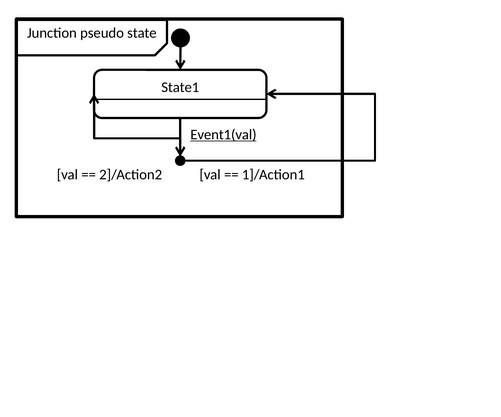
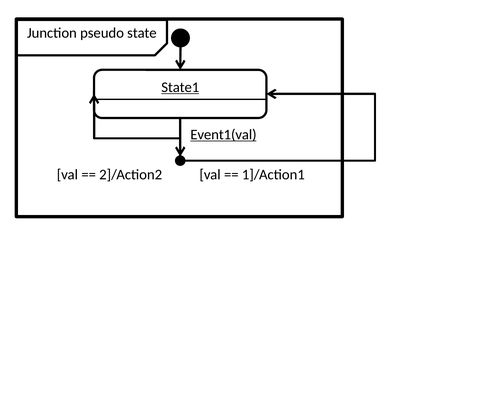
State1 underline: none -> present (180, 87)
